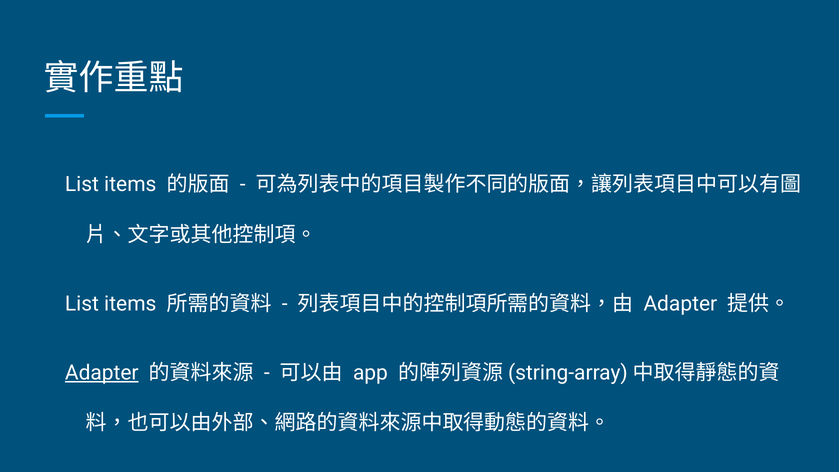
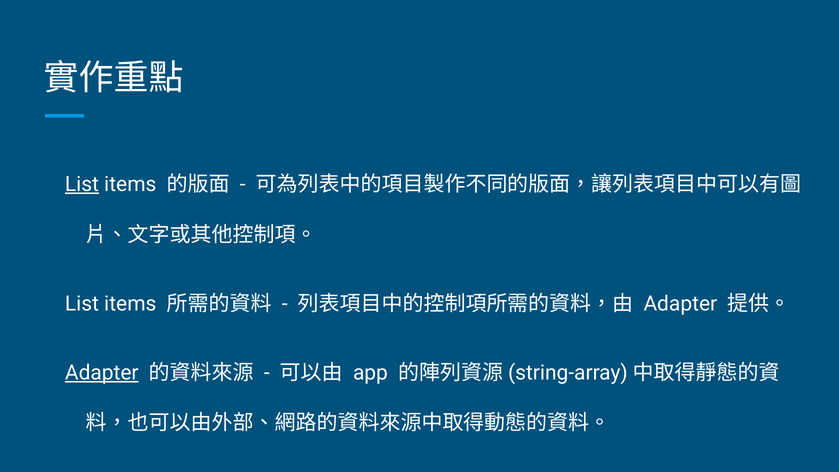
List underline: none -> present (82, 184)
